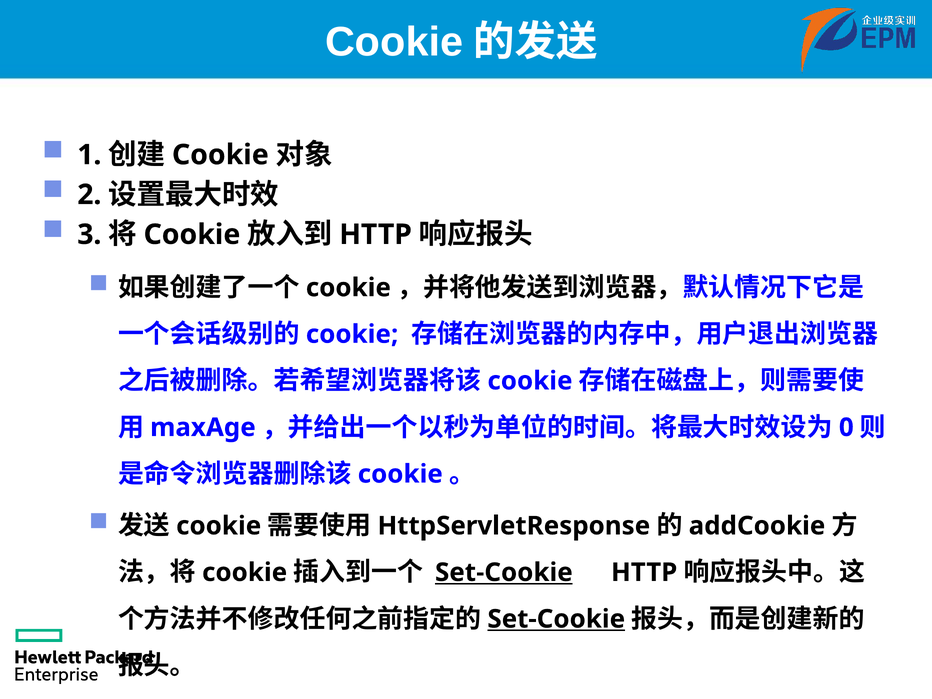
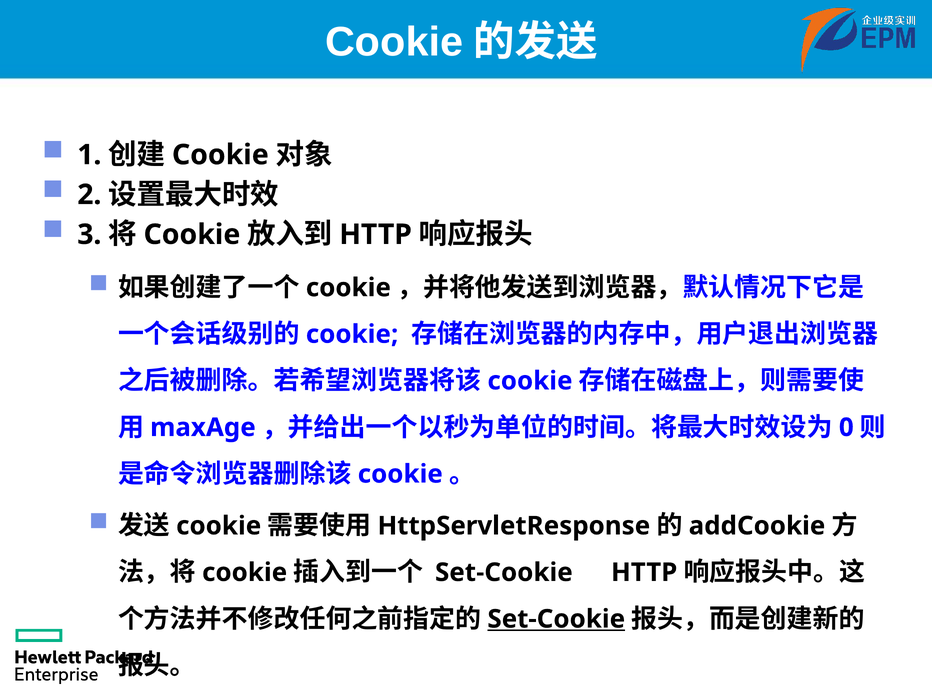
Set-Cookie underline: present -> none (504, 572)
